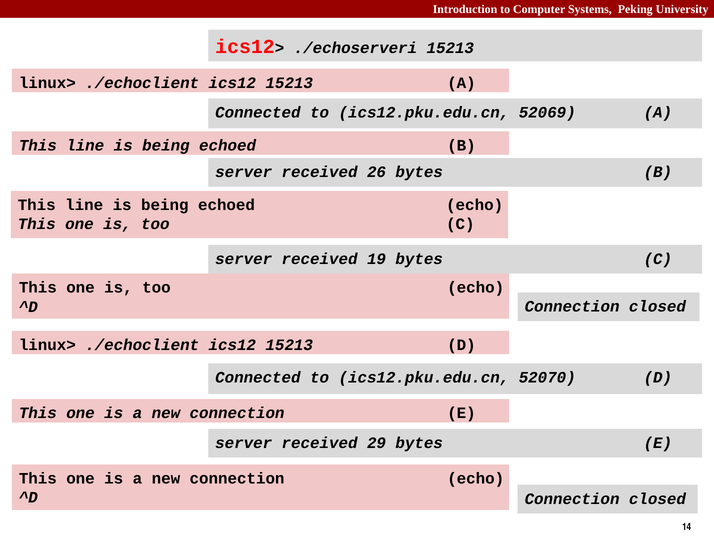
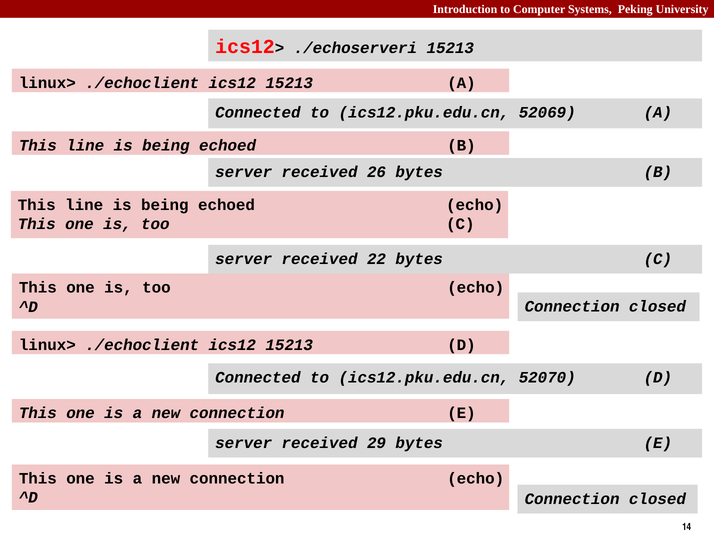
19: 19 -> 22 (377, 259)
